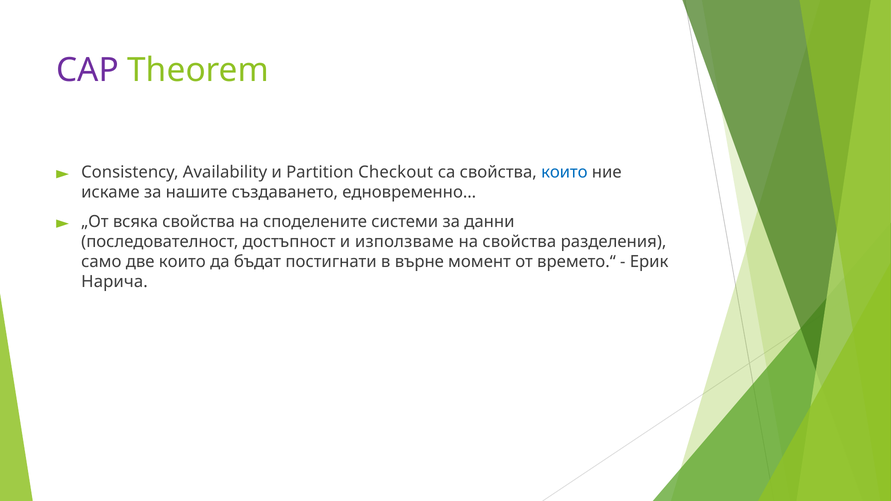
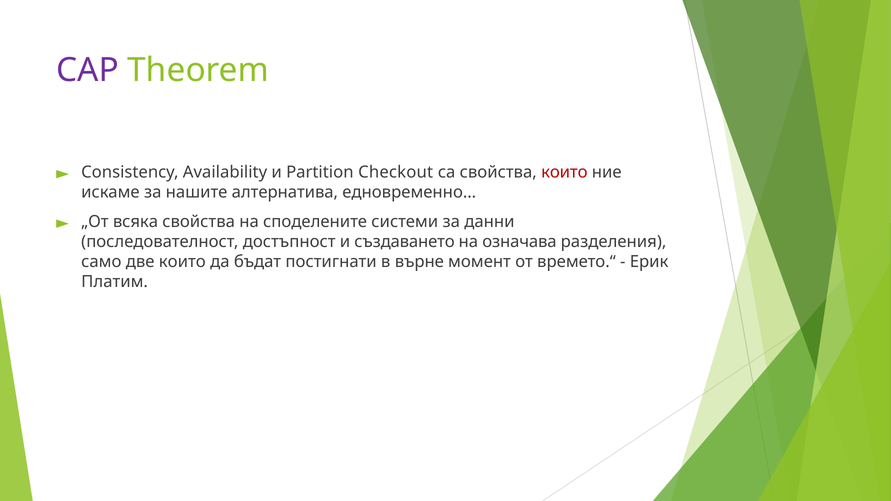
които colour: blue -> red (564, 172)
създаването: създаването -> алтернатива (285, 192)
използваме: използваме -> създаването (405, 242)
на свойства: свойства -> означава (520, 242)
Нарича: Нарича -> Платим (115, 282)
